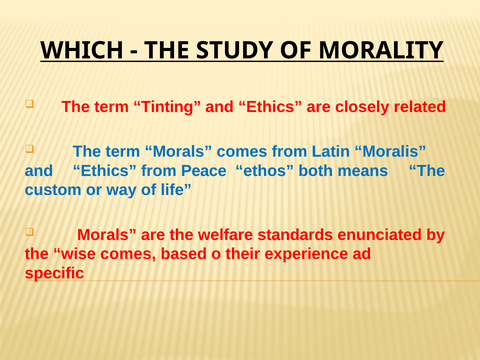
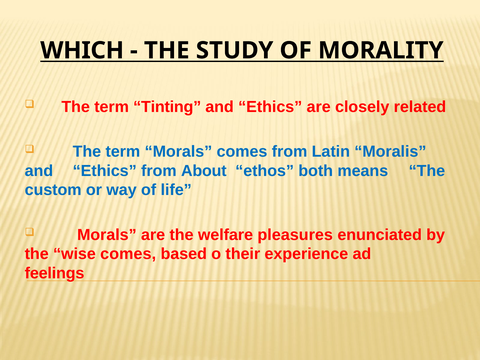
Peace: Peace -> About (204, 171)
standards: standards -> pleasures (295, 235)
specific: specific -> feelings (55, 273)
